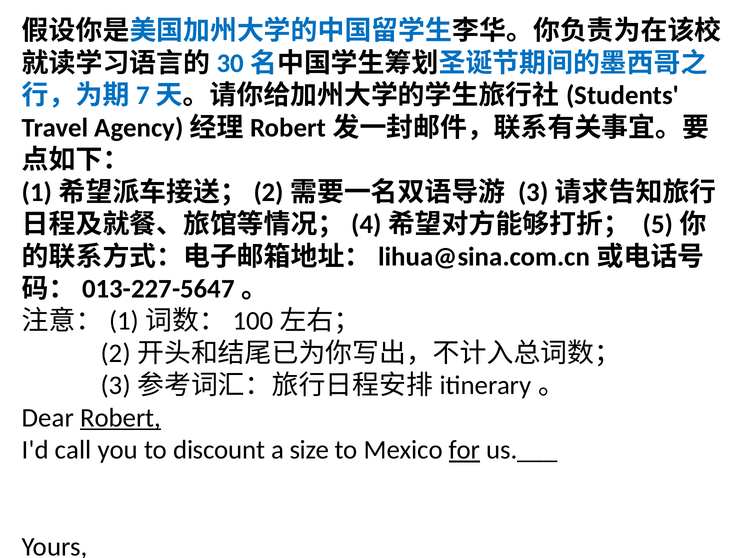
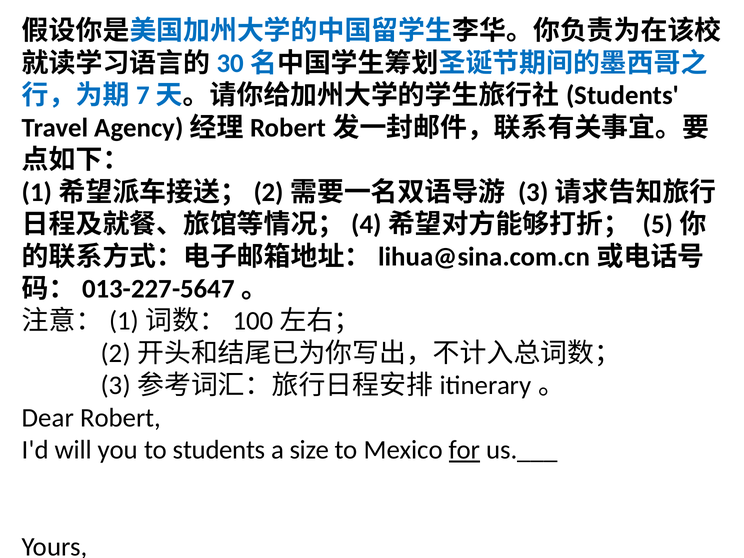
Robert underline: present -> none (121, 418)
call: call -> will (73, 450)
to discount: discount -> students (219, 450)
